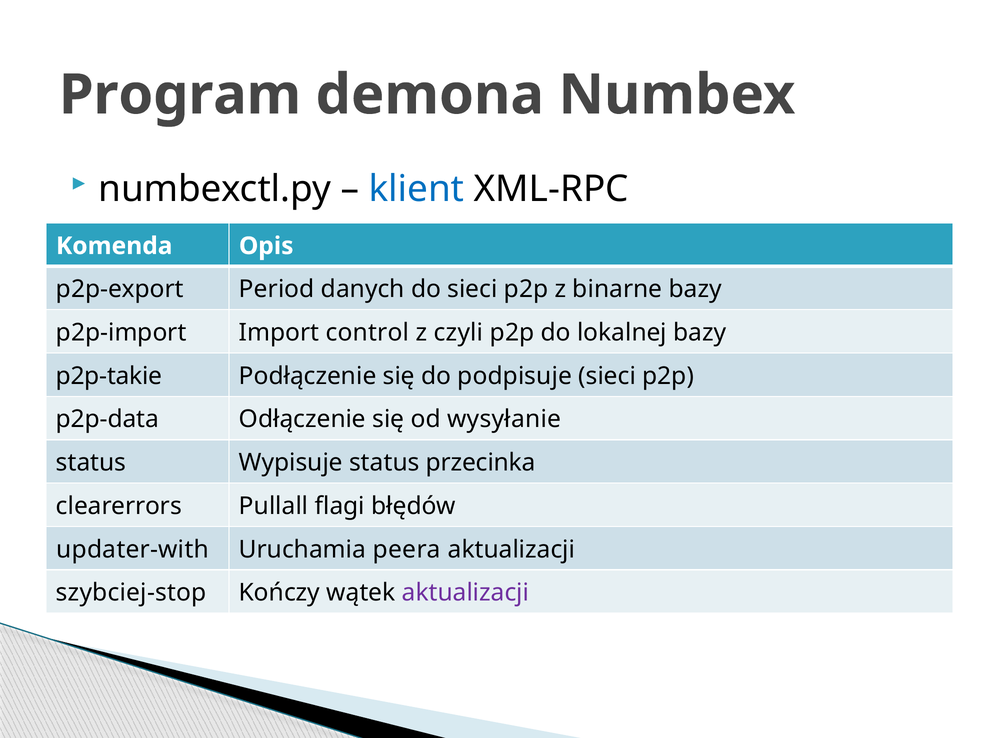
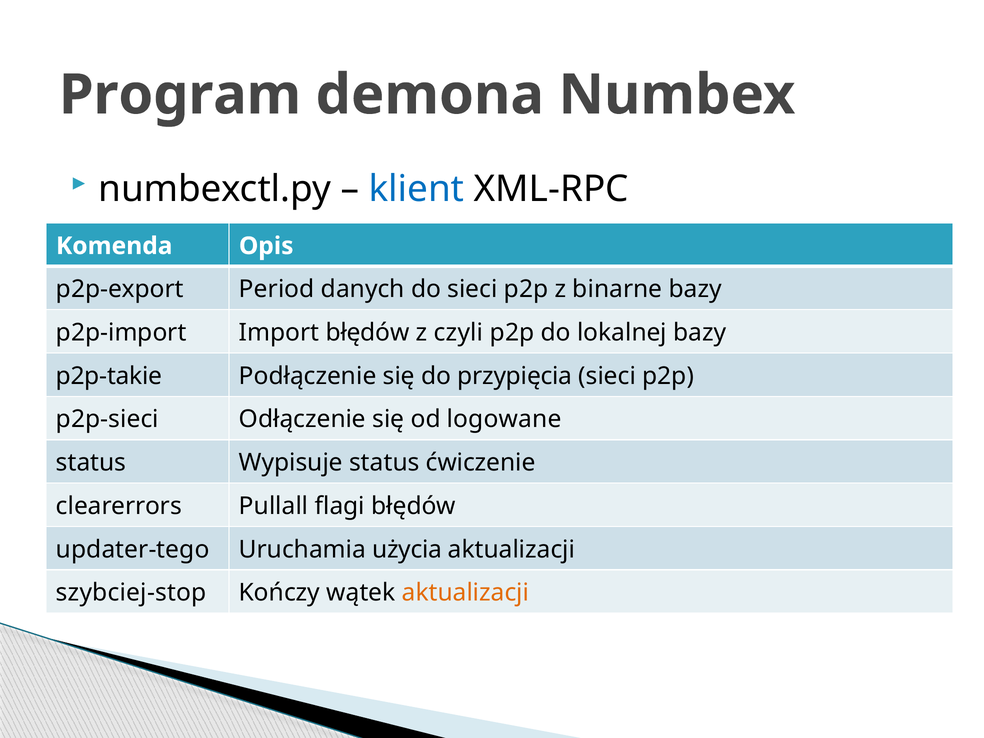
Import control: control -> błędów (367, 333)
podpisuje: podpisuje -> przypięcia (515, 376)
p2p-data: p2p-data -> p2p-sieci (107, 419)
wysyłanie: wysyłanie -> logowane (504, 419)
przecinka: przecinka -> ćwiczenie (481, 463)
updater-with: updater-with -> updater-tego (133, 549)
peera: peera -> użycia (407, 549)
aktualizacji colour: purple -> orange (466, 593)
